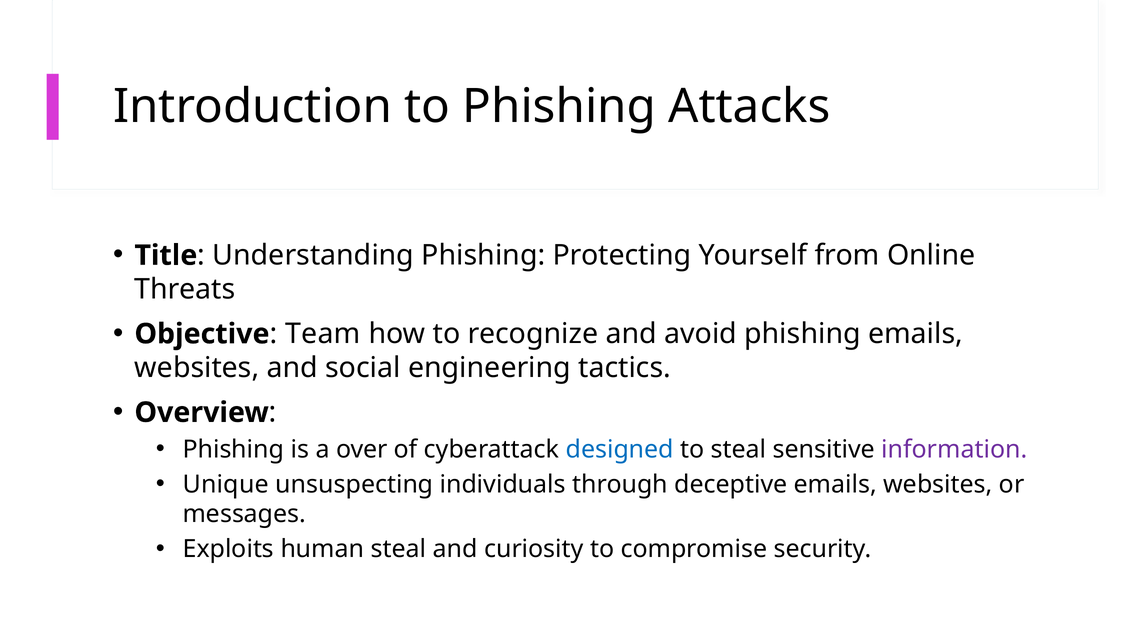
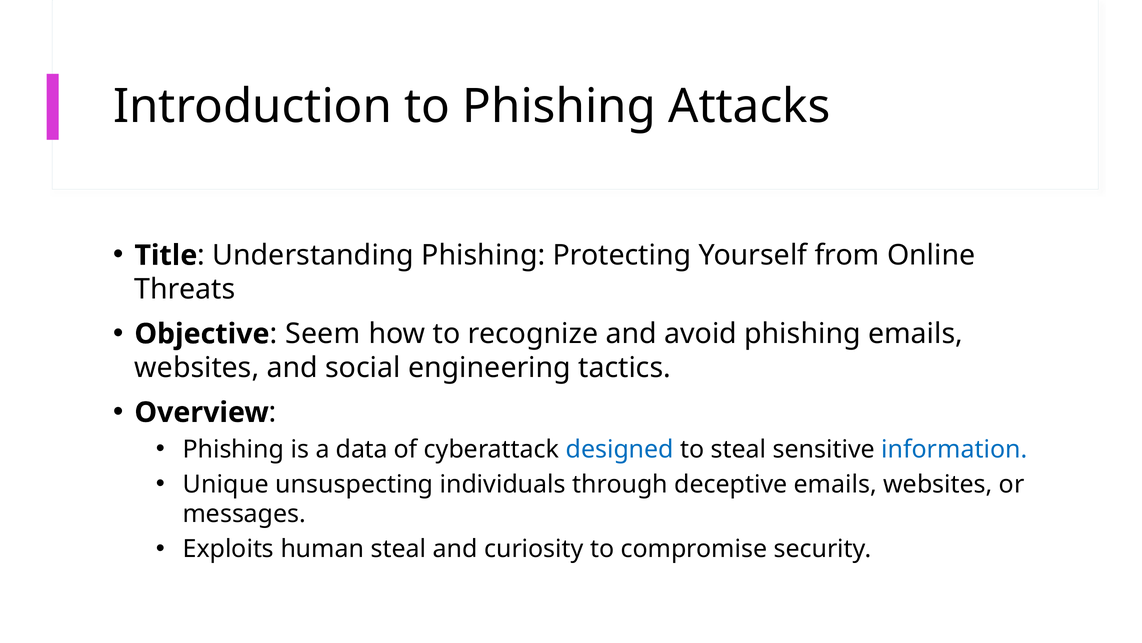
Team: Team -> Seem (323, 334)
over: over -> data (362, 449)
information colour: purple -> blue (954, 449)
